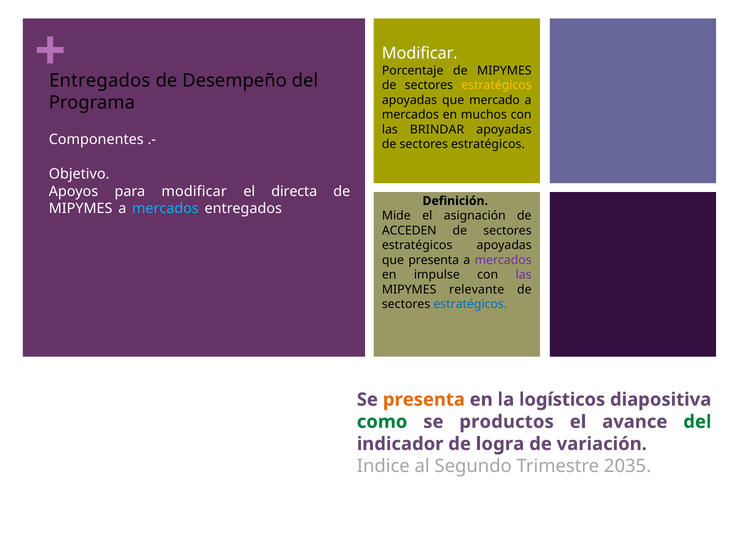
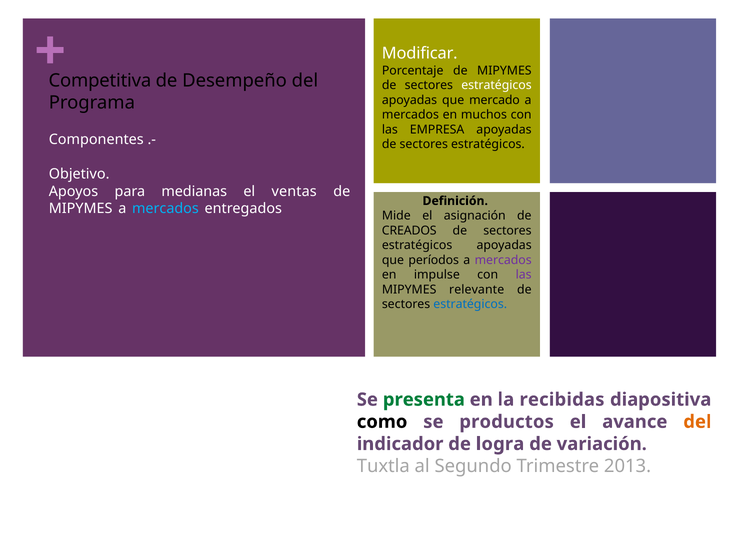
Entregados: Entregados -> Competitiva (100, 81)
estratégicos colour: yellow -> white (496, 85)
BRINDAR: BRINDAR -> EMPRESA (437, 130)
para modificar: modificar -> medianas (194, 191)
directa: directa -> ventas (294, 191)
ACCEDEN: ACCEDEN -> CREADOS (409, 231)
que presenta: presenta -> períodos (434, 260)
presenta colour: orange -> green (424, 400)
logísticos: logísticos -> recibidas (562, 400)
como colour: green -> black (382, 422)
del colour: green -> orange (697, 422)
Indice: Indice -> Tuxtla (383, 466)
2035: 2035 -> 2013 (628, 466)
